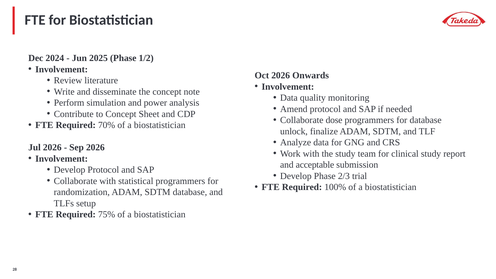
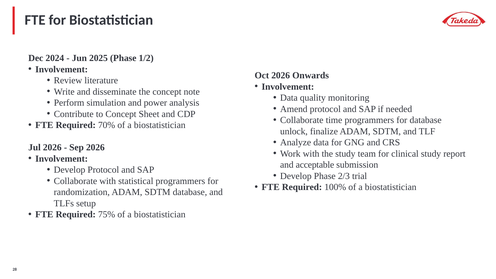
dose: dose -> time (334, 120)
